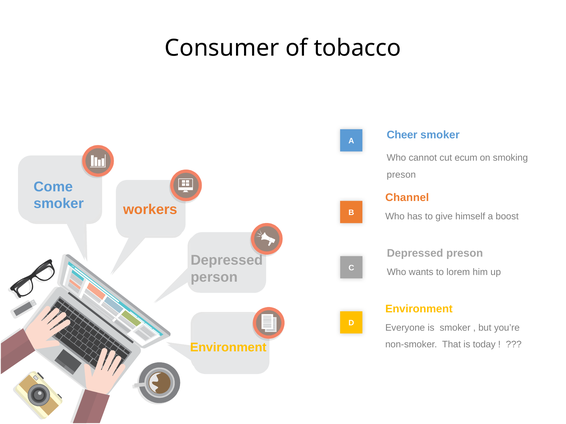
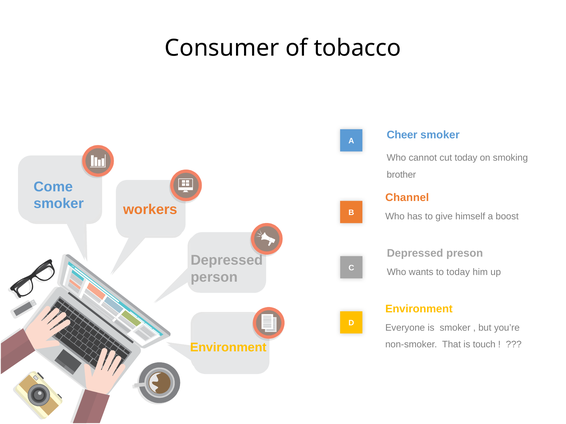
cut ecum: ecum -> today (466, 158)
preson: preson -> brother (401, 175)
to lorem: lorem -> today (458, 272)
today: today -> touch (484, 345)
